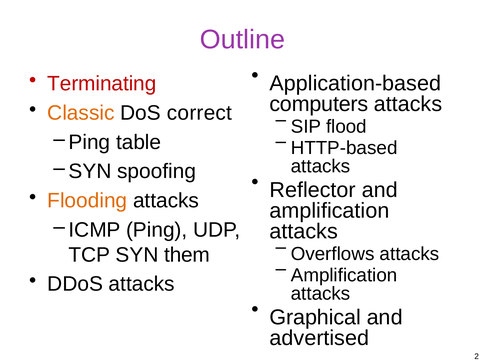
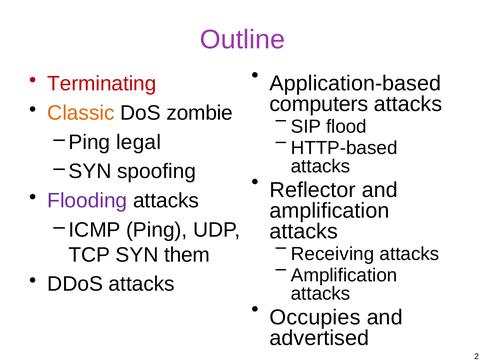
correct: correct -> zombie (200, 113)
table: table -> legal (139, 142)
Flooding colour: orange -> purple (87, 200)
Overflows: Overflows -> Receiving (333, 254)
Graphical: Graphical -> Occupies (315, 317)
